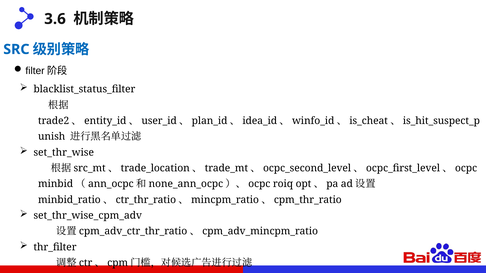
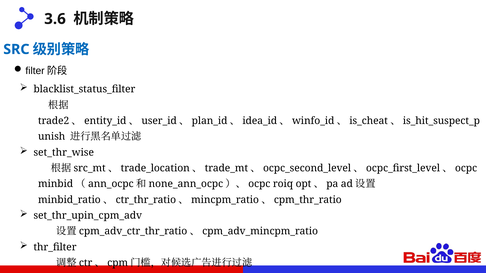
set_thr_wise_cpm_adv: set_thr_wise_cpm_adv -> set_thr_upin_cpm_adv (88, 216)
